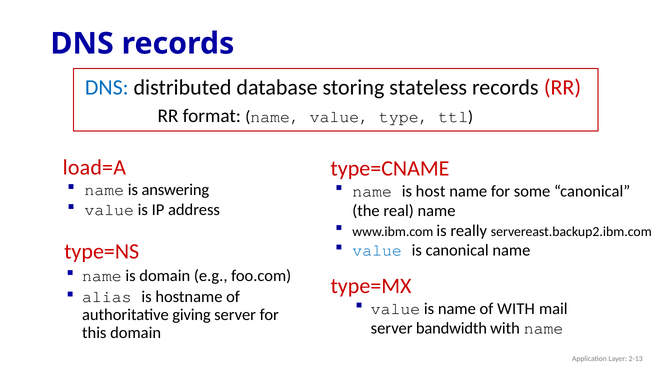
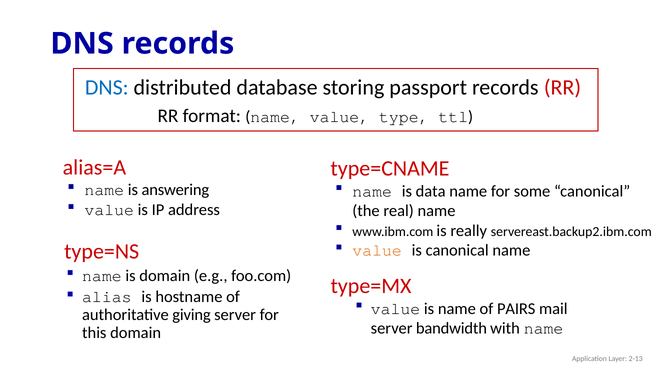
stateless: stateless -> passport (428, 88)
load=A: load=A -> alias=A (94, 167)
host: host -> data (431, 191)
value colour: blue -> orange (377, 251)
of WITH: WITH -> PAIRS (516, 309)
